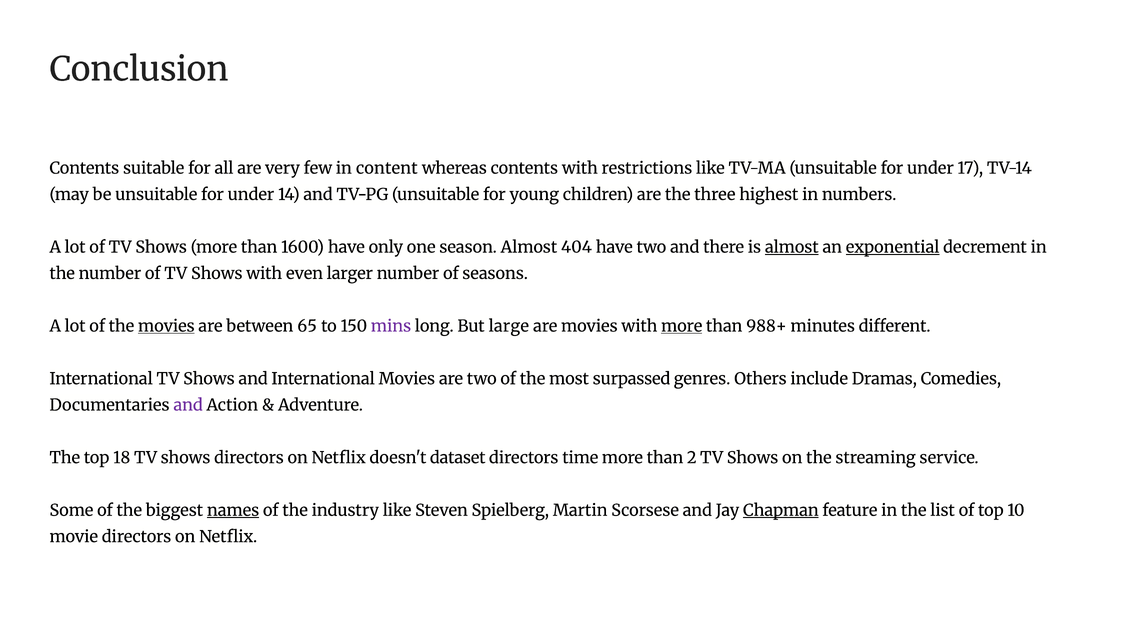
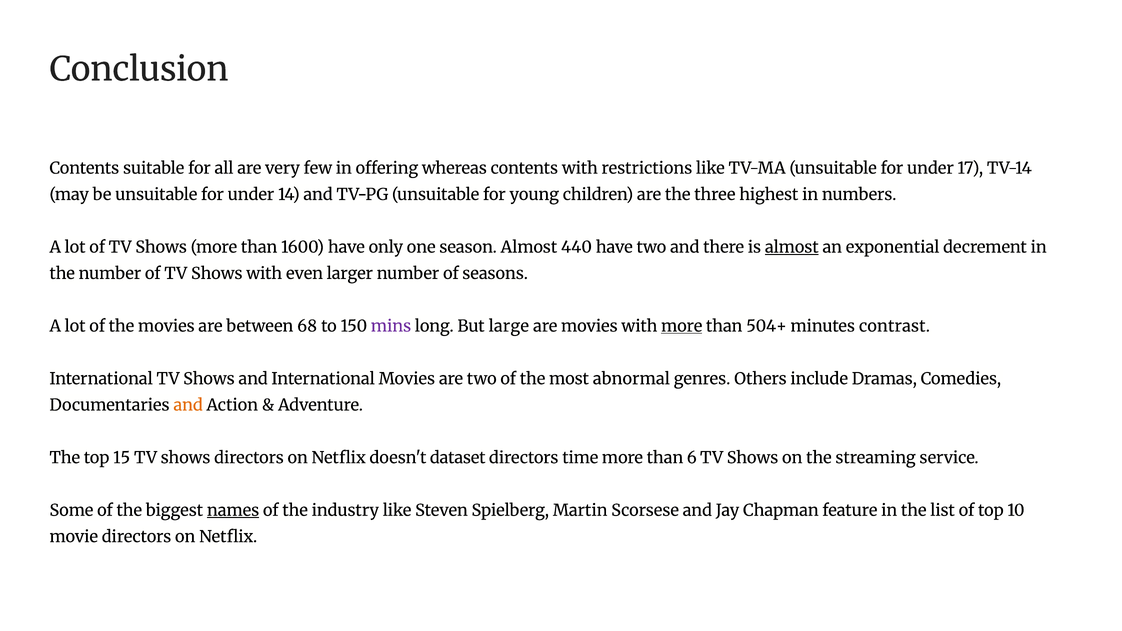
content: content -> offering (387, 168)
404: 404 -> 440 (576, 247)
exponential underline: present -> none (893, 247)
movies underline: present -> none (166, 326)
65: 65 -> 68 (307, 326)
988+: 988+ -> 504+ (767, 326)
different: different -> contrast (894, 326)
surpassed: surpassed -> abnormal (631, 379)
and colour: purple -> orange (188, 405)
18: 18 -> 15 (122, 458)
2: 2 -> 6 (692, 458)
Chapman underline: present -> none (781, 511)
